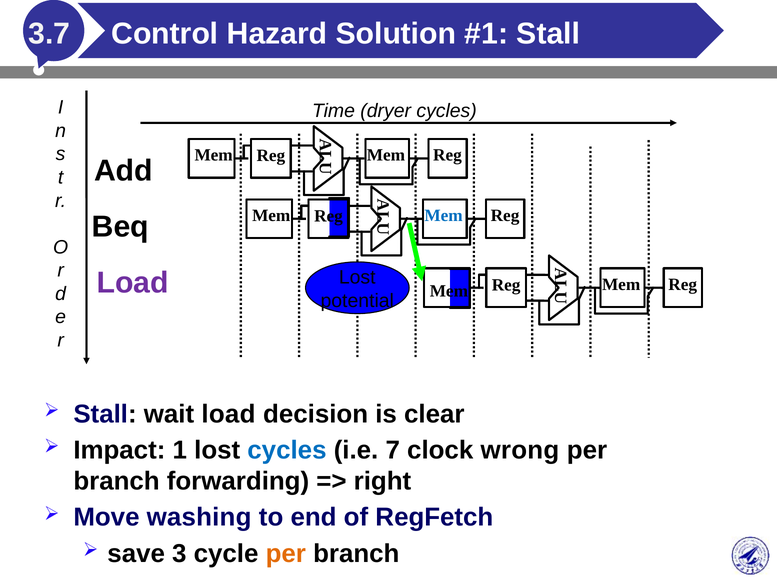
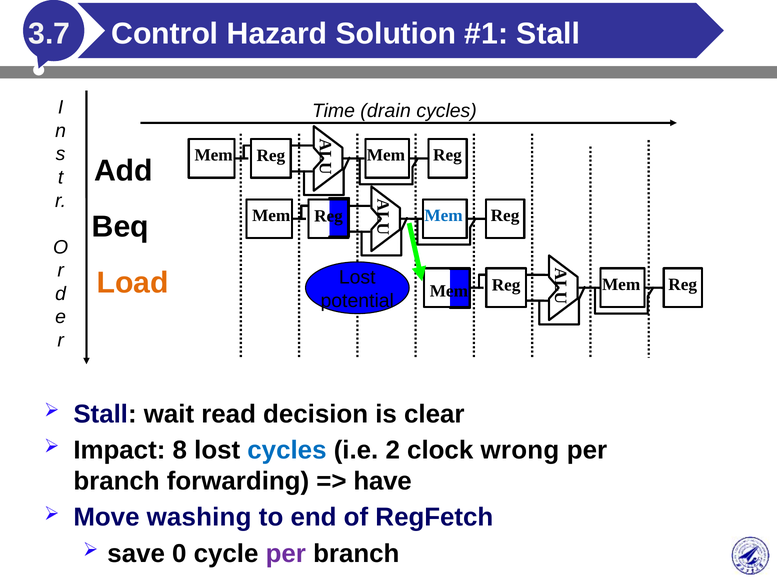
dryer: dryer -> drain (386, 111)
Load colour: purple -> orange (133, 283)
wait load: load -> read (229, 415)
1: 1 -> 8 (180, 451)
7: 7 -> 2 (393, 451)
right: right -> have (383, 482)
3: 3 -> 0 (179, 554)
per colour: orange -> purple (286, 554)
